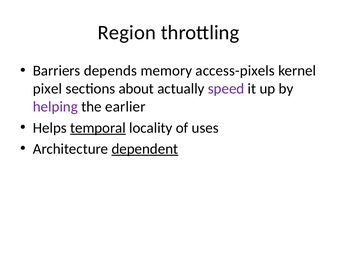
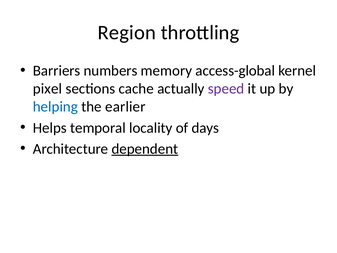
depends: depends -> numbers (111, 71)
access-pixels: access-pixels -> access-global (235, 71)
about: about -> cache (136, 89)
helping colour: purple -> blue (55, 107)
temporal underline: present -> none (98, 128)
uses: uses -> days (205, 128)
